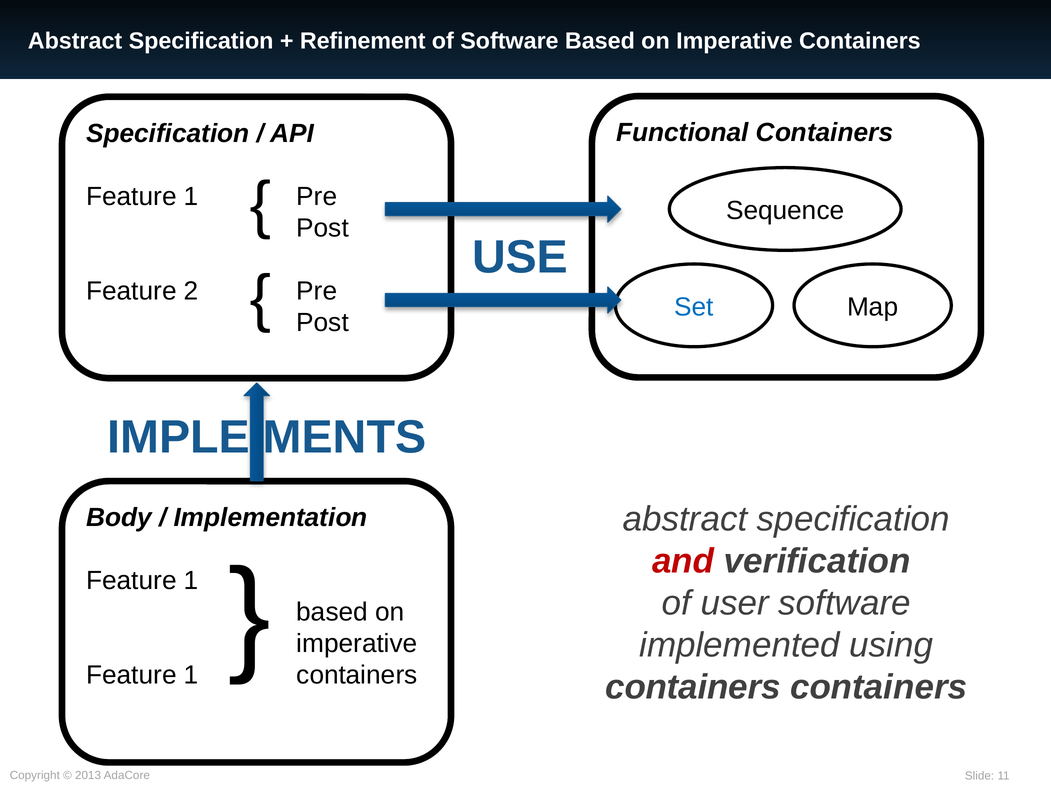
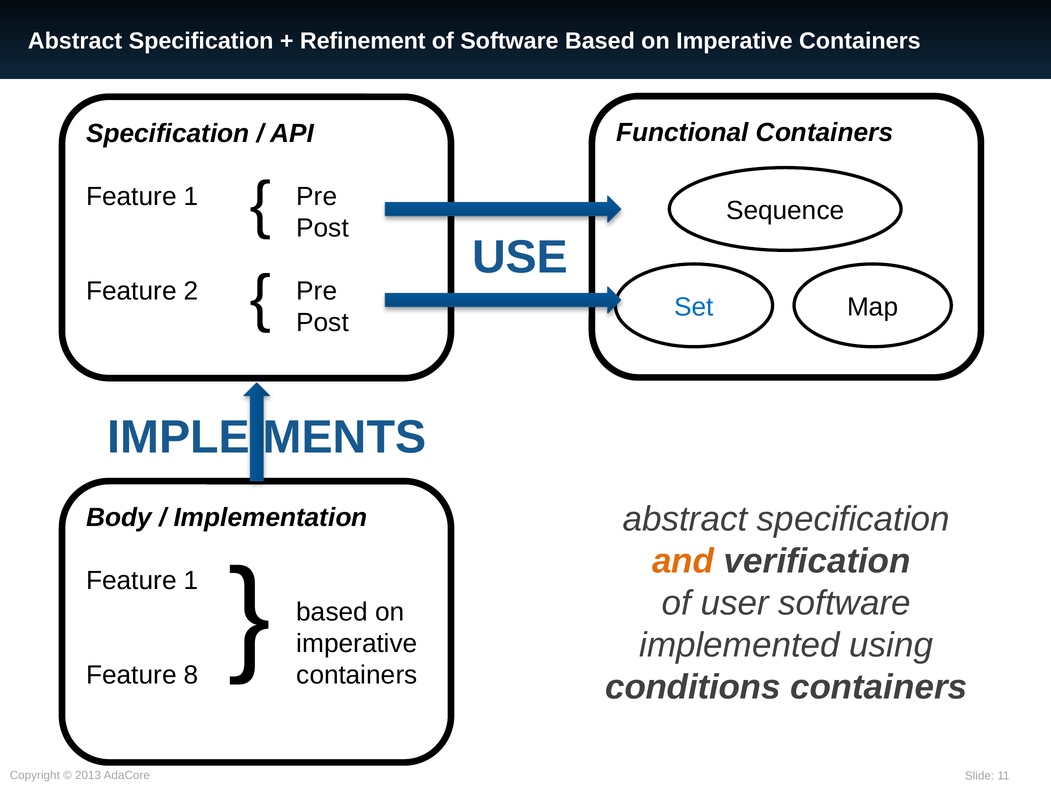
and colour: red -> orange (683, 562)
1: 1 -> 8 (191, 675)
containers: containers -> conditions (693, 688)
